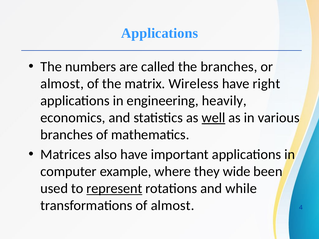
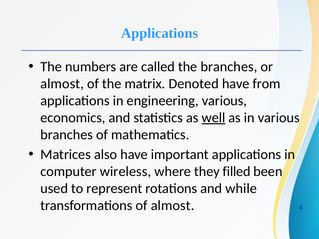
Wireless: Wireless -> Denoted (194, 84)
right: right -> from (267, 84)
engineering heavily: heavily -> various (224, 101)
example: example -> wireless (125, 172)
wide: wide -> filled (237, 172)
represent underline: present -> none (114, 189)
